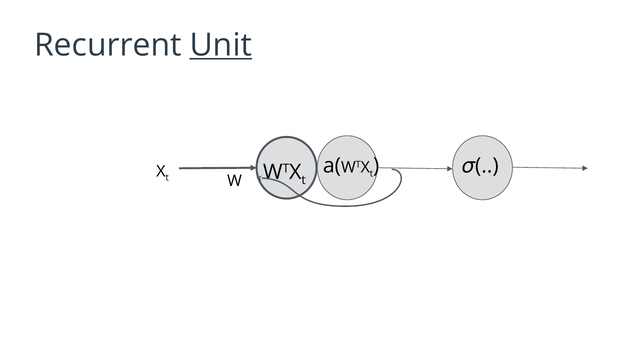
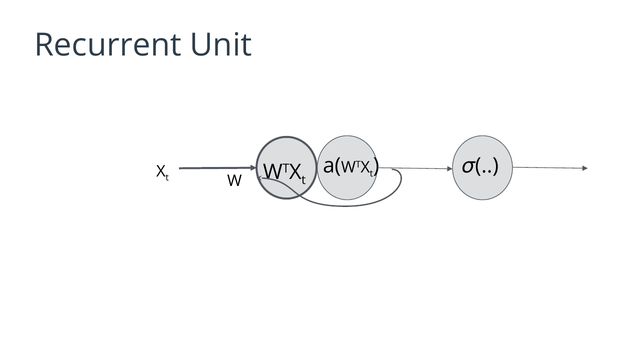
Unit underline: present -> none (221, 45)
